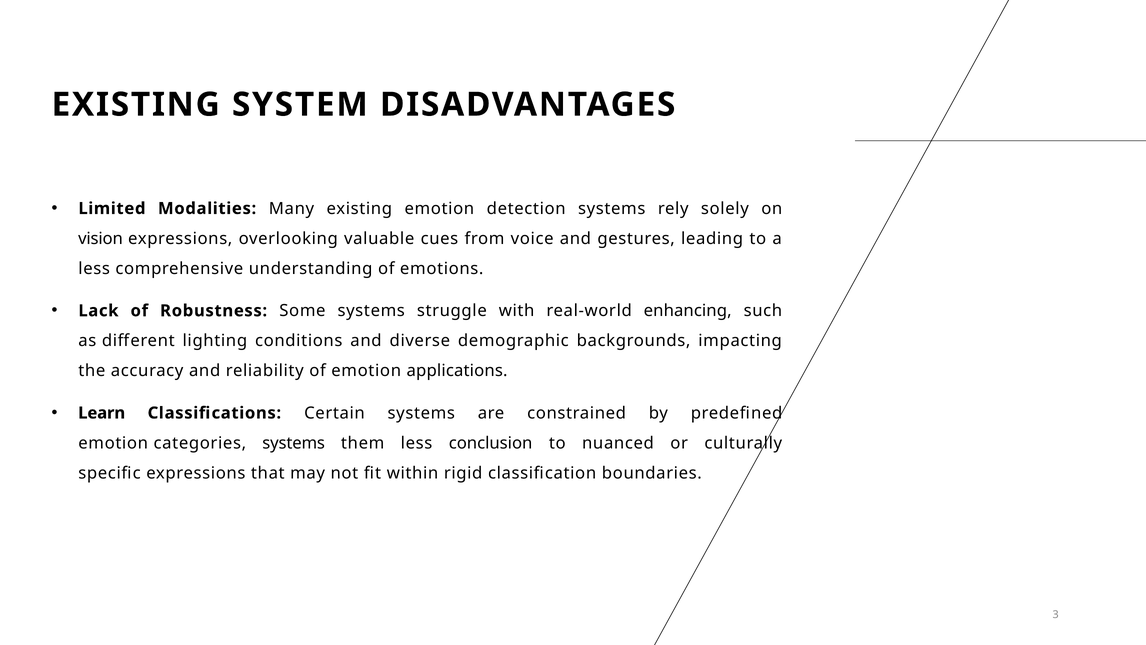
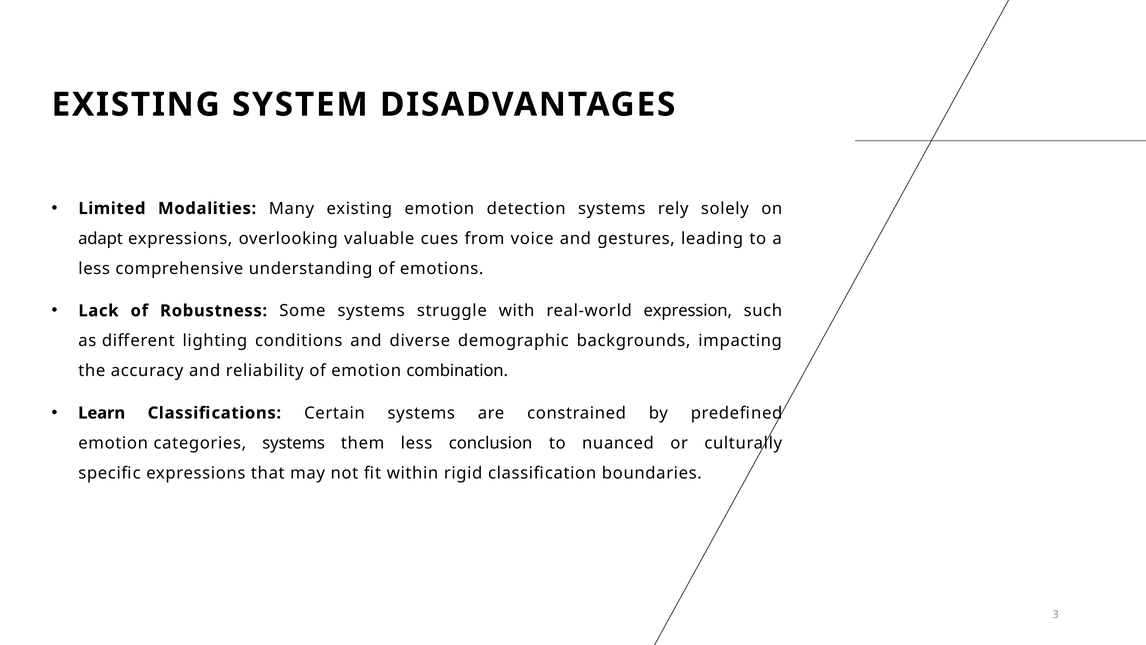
vision: vision -> adapt (101, 238)
enhancing: enhancing -> expression (688, 311)
applications: applications -> combination (457, 371)
